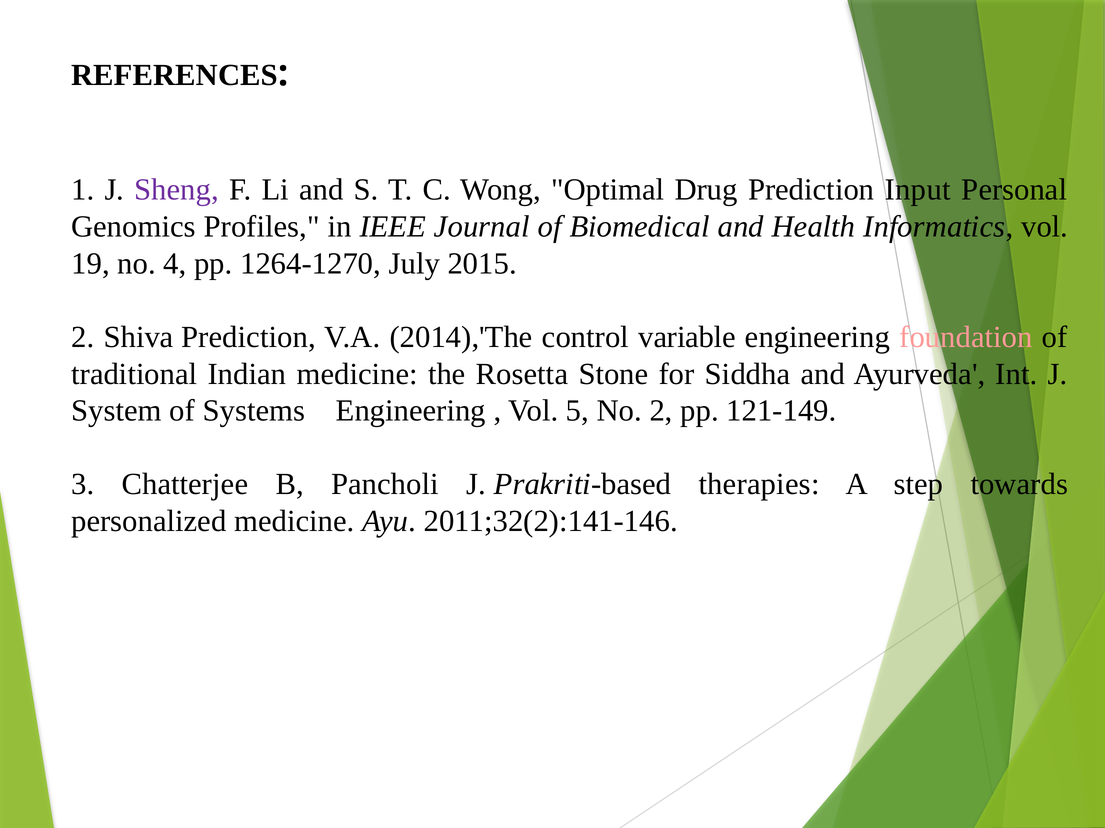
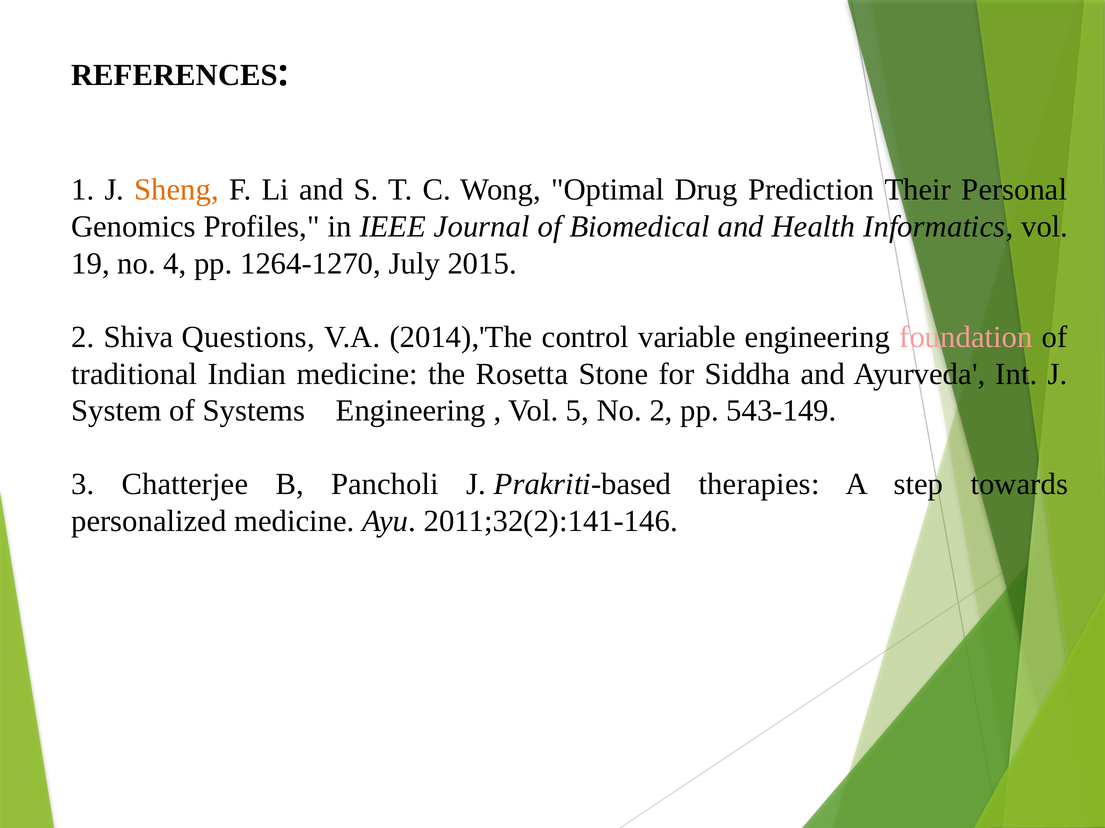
Sheng colour: purple -> orange (177, 190)
Input: Input -> Their (918, 190)
Shiva Prediction: Prediction -> Questions (248, 337)
121-149: 121-149 -> 543-149 (781, 411)
